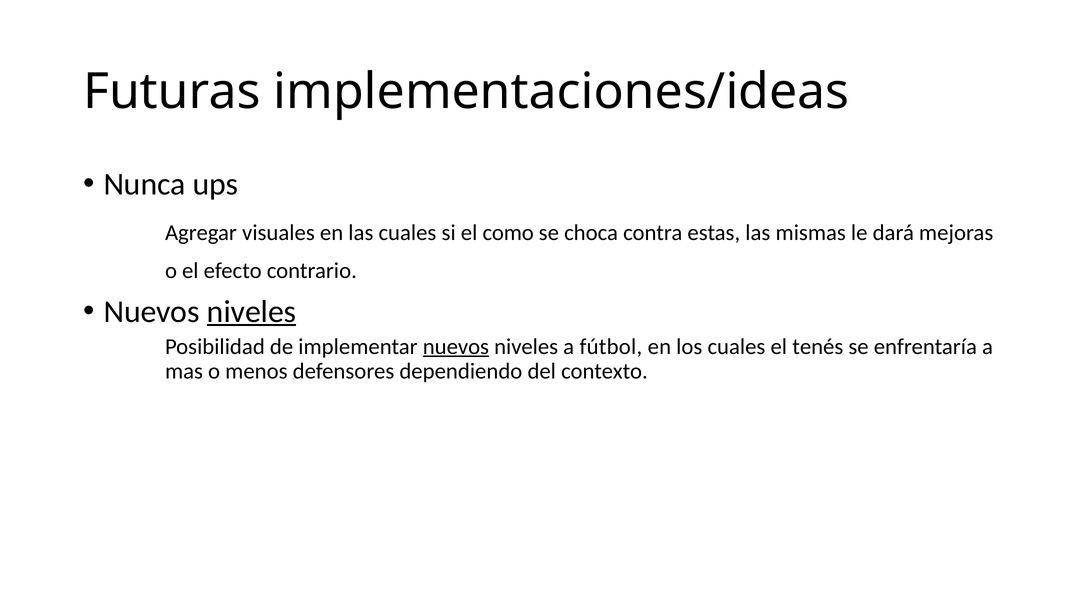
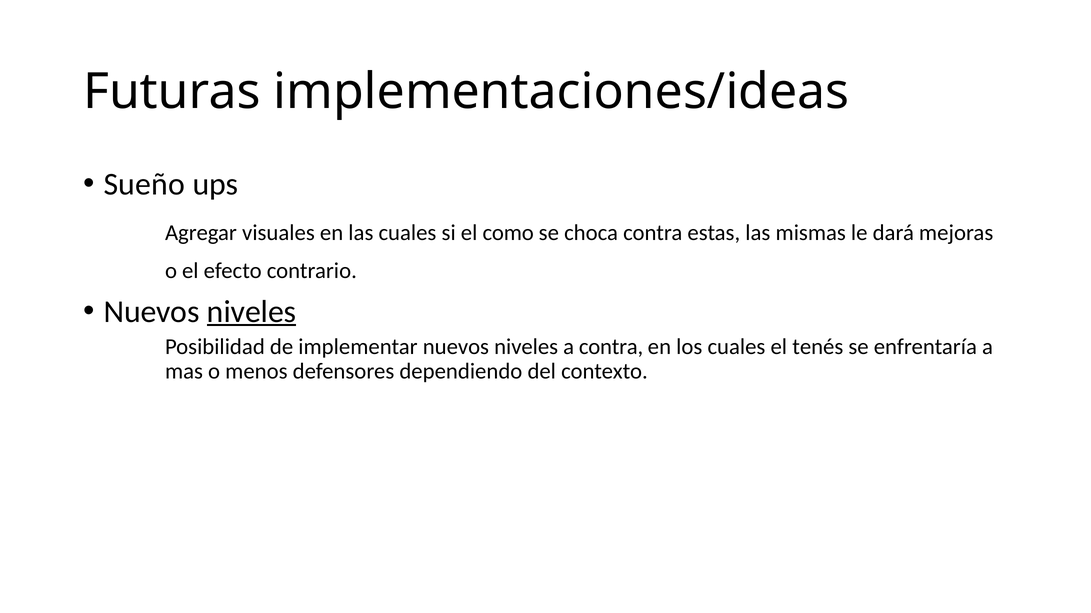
Nunca: Nunca -> Sueño (144, 184)
nuevos underline: present -> none (456, 347)
a fútbol: fútbol -> contra (611, 347)
